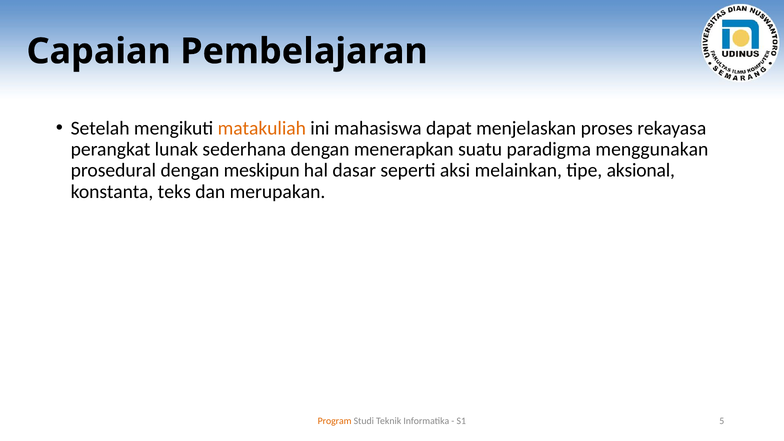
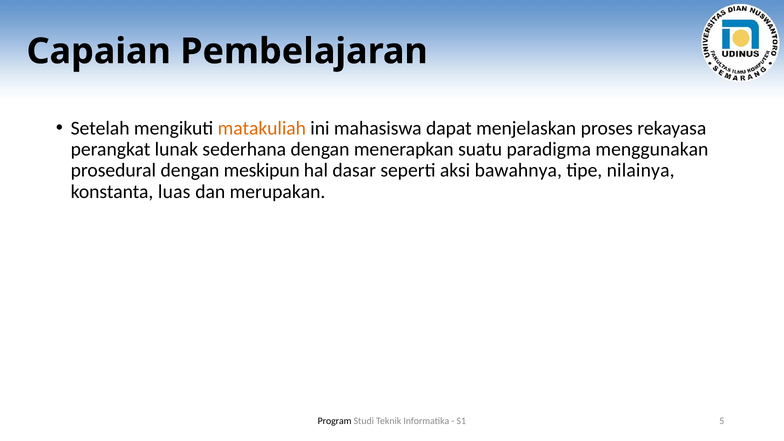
melainkan: melainkan -> bawahnya (518, 171)
aksional: aksional -> nilainya (641, 171)
teks: teks -> luas (174, 192)
Program colour: orange -> black (335, 421)
